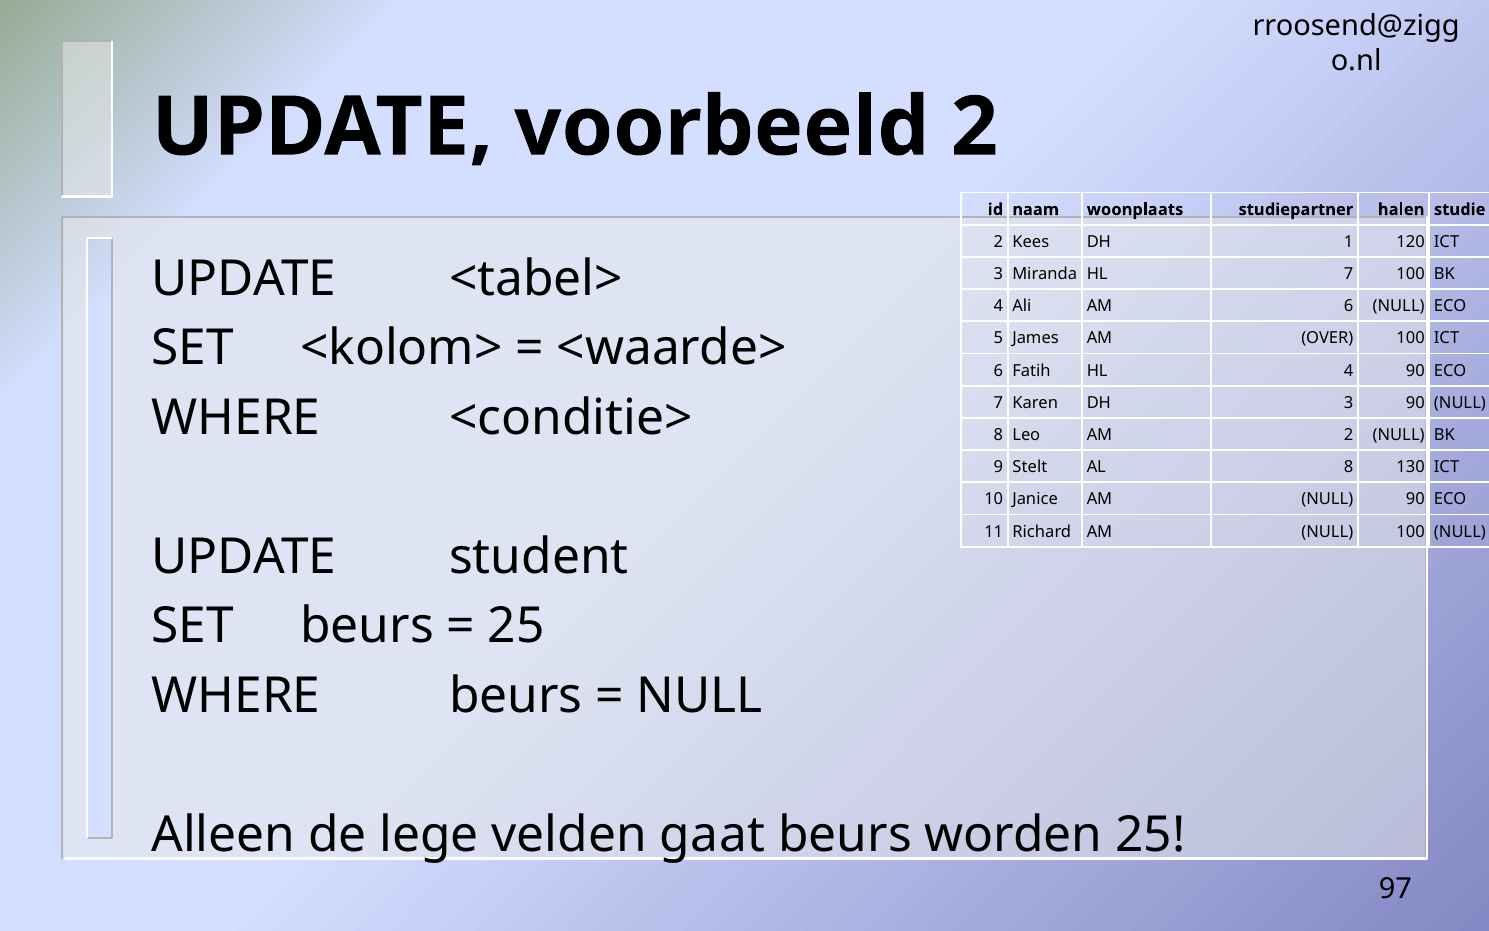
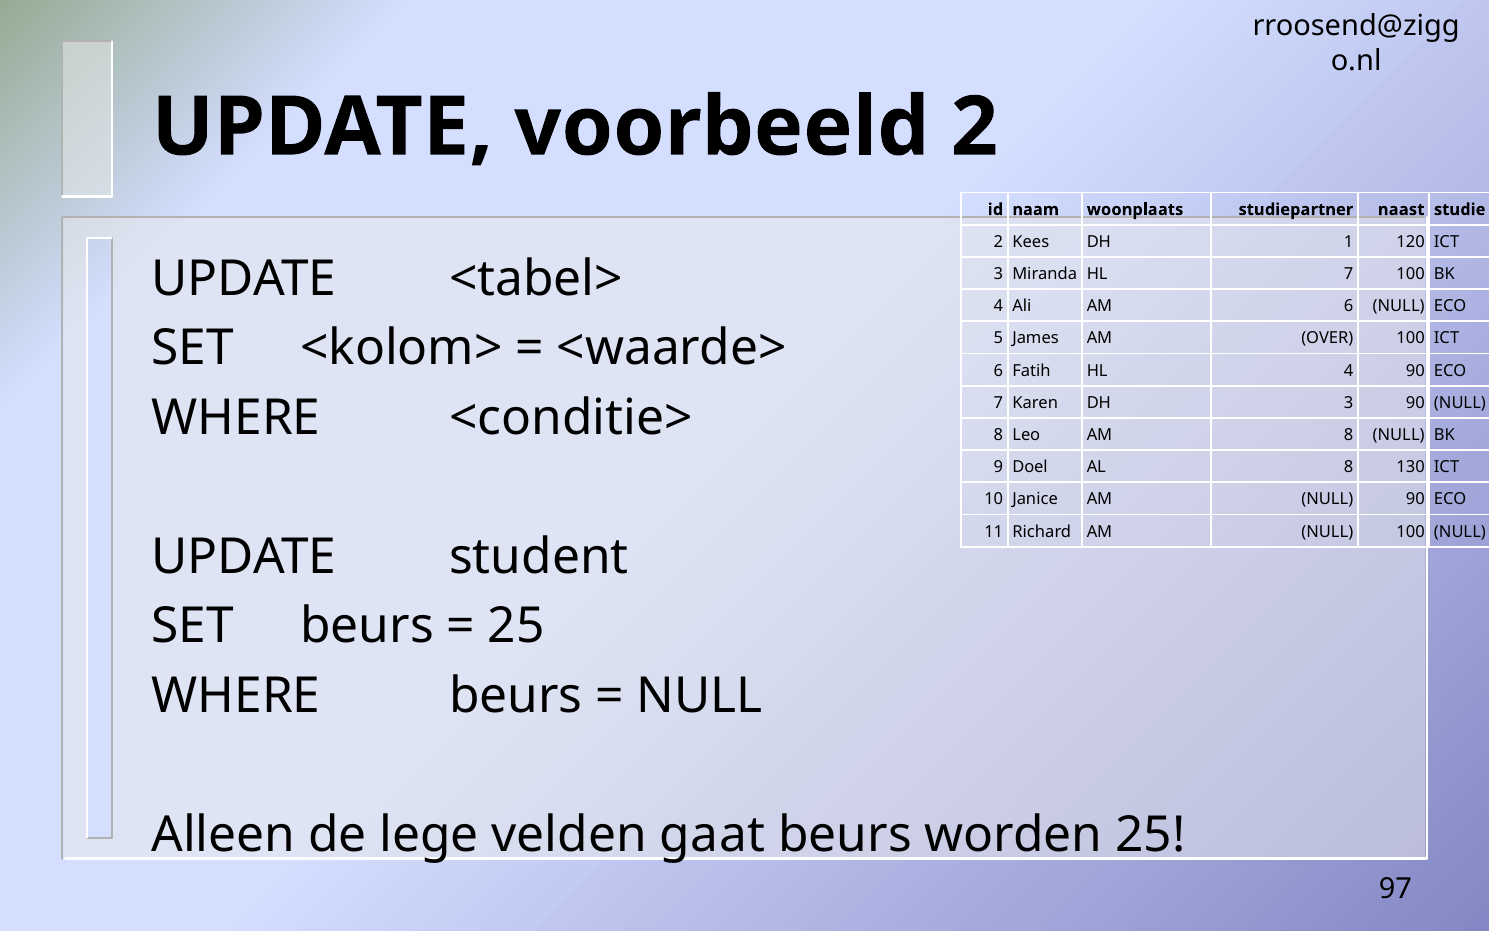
halen: halen -> naast (1401, 210)
AM 2: 2 -> 8 (1349, 435)
Stelt: Stelt -> Doel (1030, 467)
